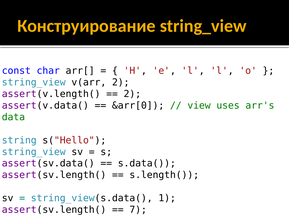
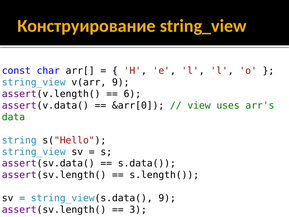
v(arr 2: 2 -> 9 (121, 82)
2: 2 -> 6 (132, 94)
string_view(s.data( 1: 1 -> 9 (167, 198)
7: 7 -> 3 (138, 209)
